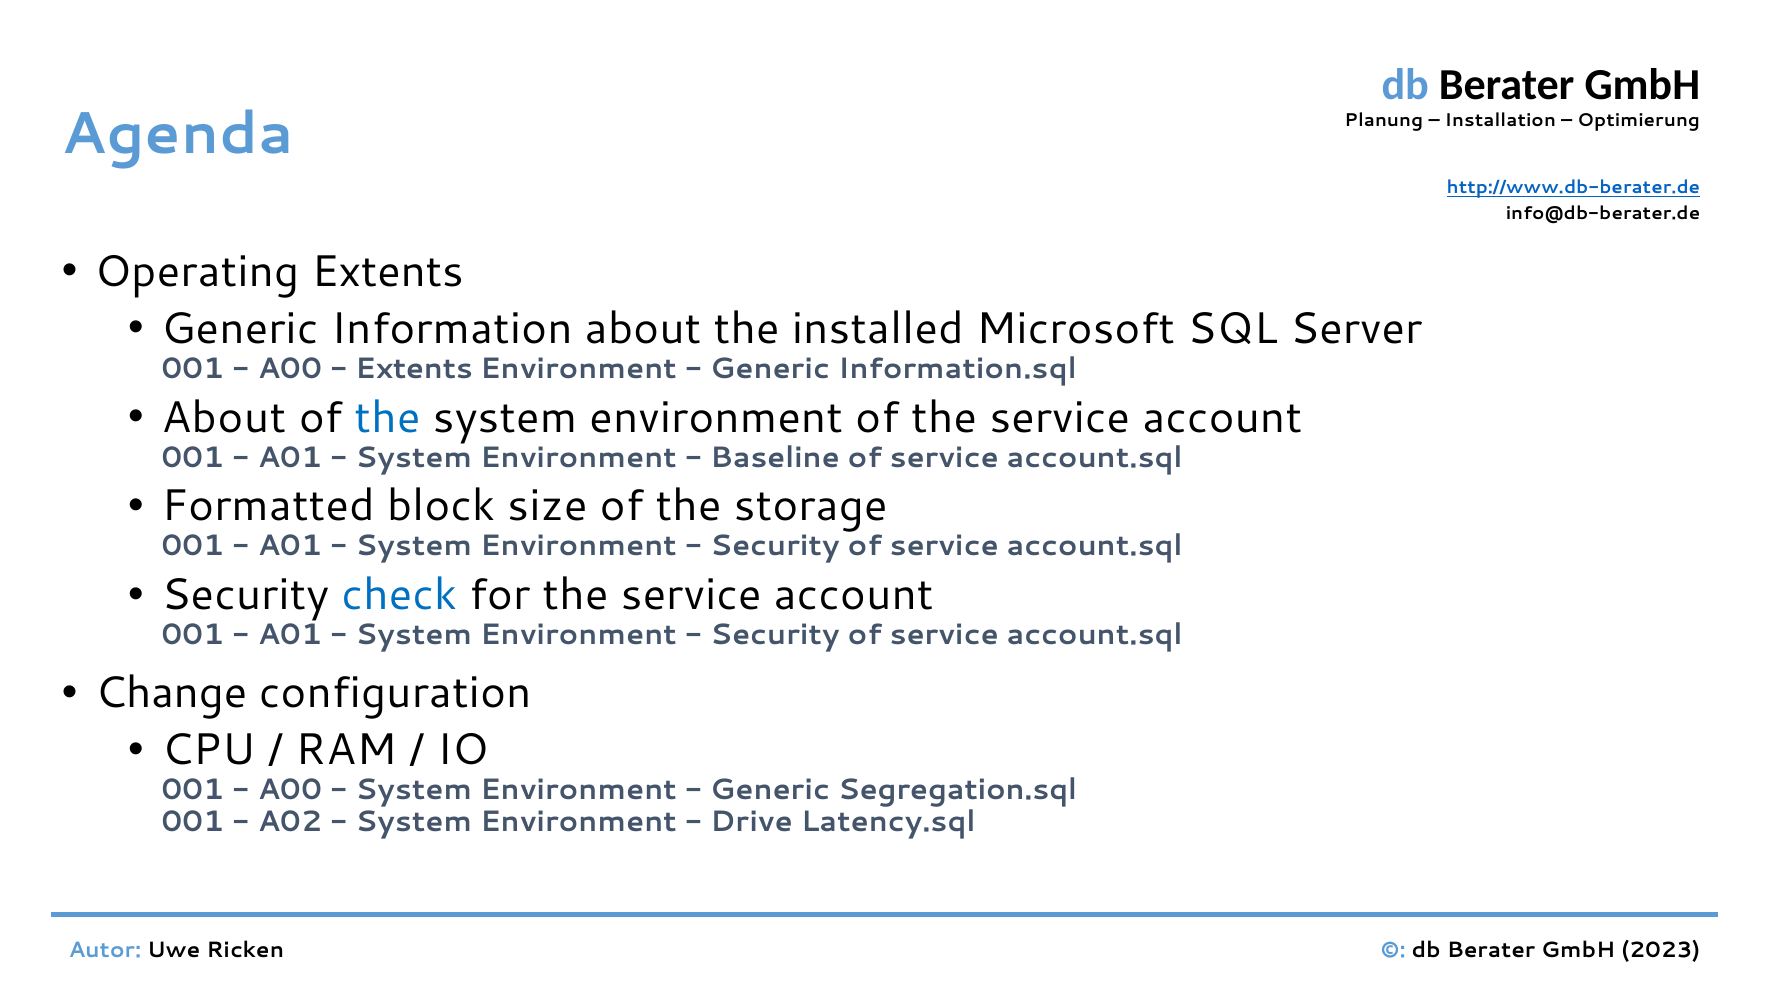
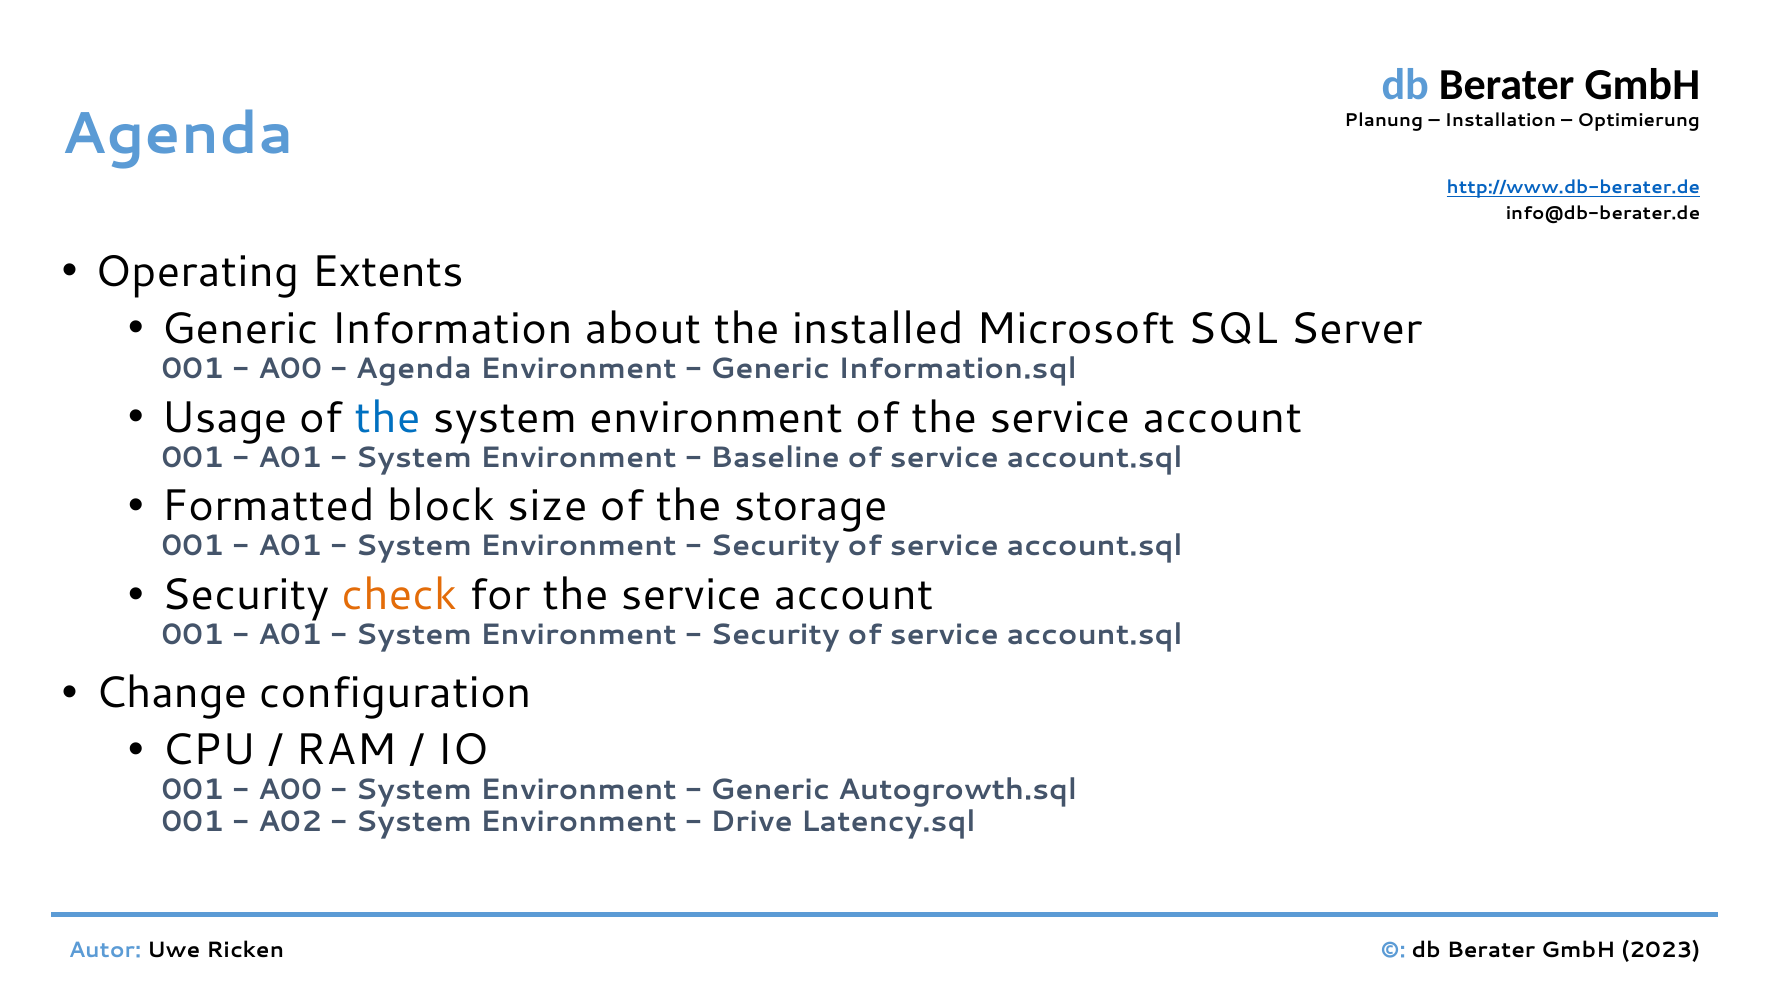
Extents: Extents -> Agenda (414, 369)
About: About -> Usage (224, 417)
check colour: blue -> orange (399, 595)
Segregation.sql: Segregation.sql -> Autogrowth.sql (957, 790)
